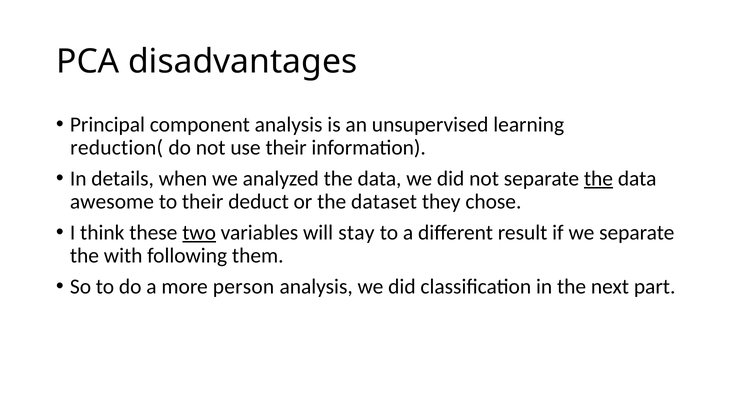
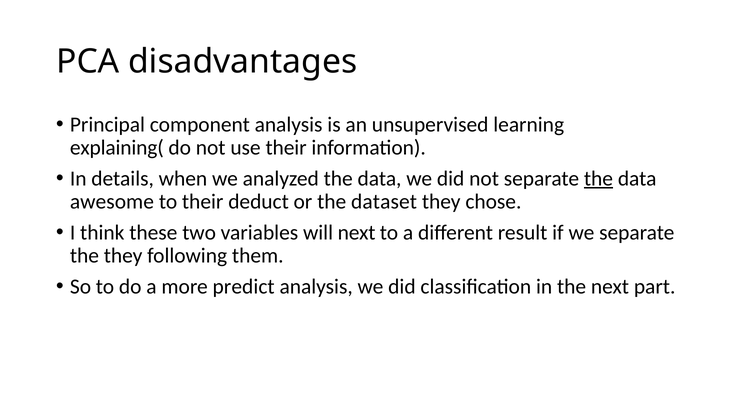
reduction(: reduction( -> explaining( (117, 148)
two underline: present -> none (199, 233)
will stay: stay -> next (357, 233)
the with: with -> they (123, 256)
person: person -> predict (244, 287)
